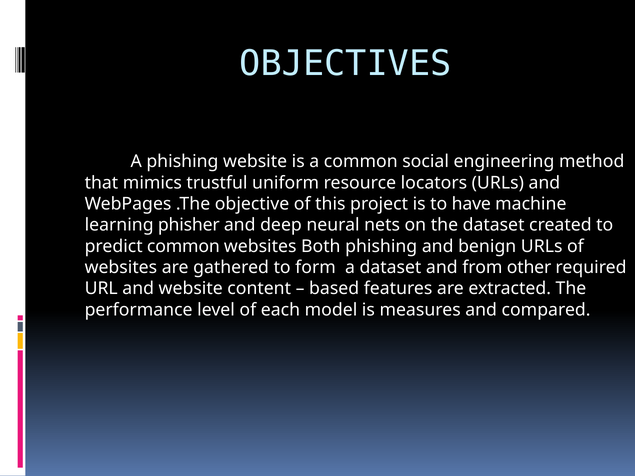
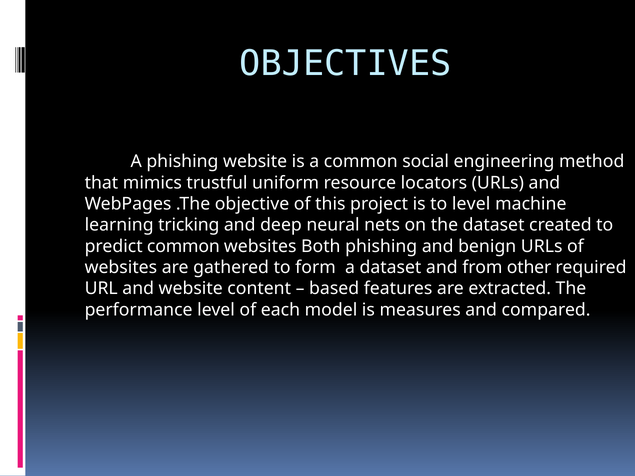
to have: have -> level (471, 204)
phisher: phisher -> tricking (189, 225)
